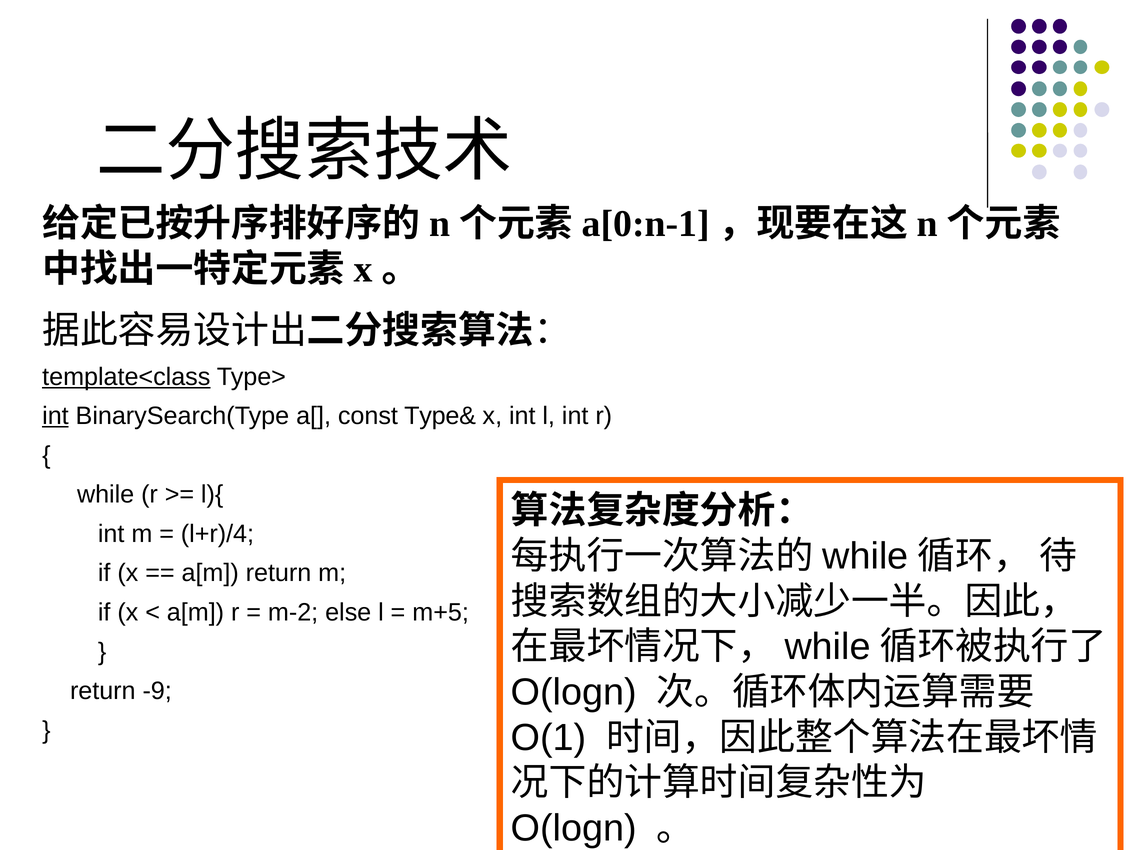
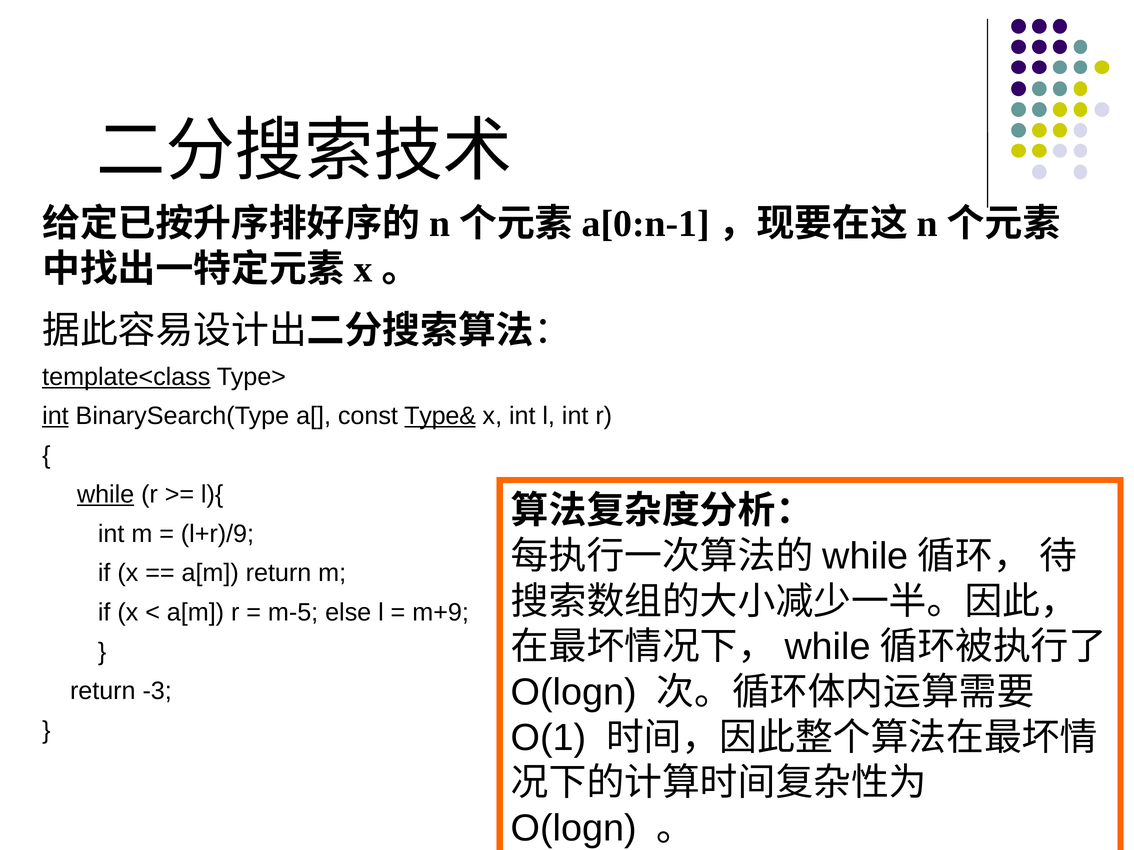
Type& underline: none -> present (440, 416)
while underline: none -> present (106, 495)
l+r)/4: l+r)/4 -> l+r)/9 (217, 534)
m-2: m-2 -> m-5 (293, 613)
m+5: m+5 -> m+9 (441, 613)
-9: -9 -> -3 (157, 691)
